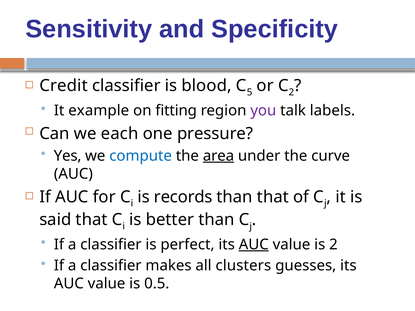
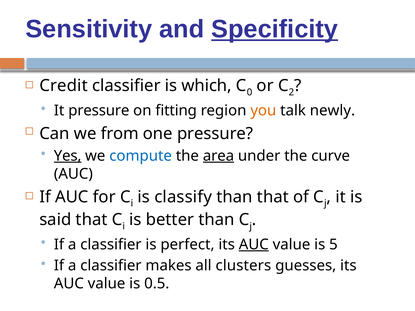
Specificity underline: none -> present (275, 29)
blood: blood -> which (207, 86)
5: 5 -> 0 (250, 92)
It example: example -> pressure (99, 111)
you colour: purple -> orange (263, 111)
labels: labels -> newly (332, 111)
each: each -> from (120, 134)
Yes underline: none -> present (68, 156)
records: records -> classify (183, 197)
is 2: 2 -> 5 (333, 245)
